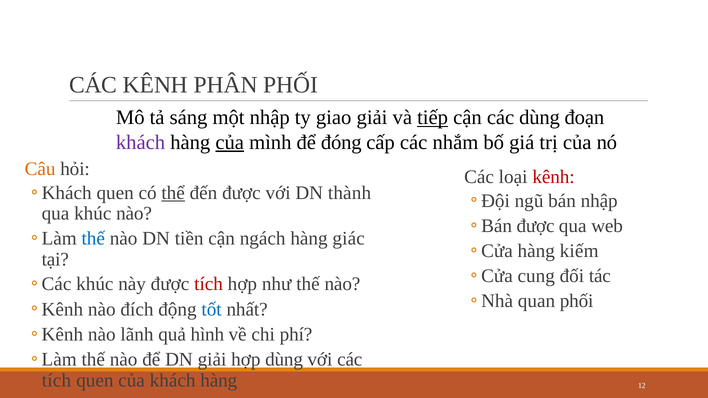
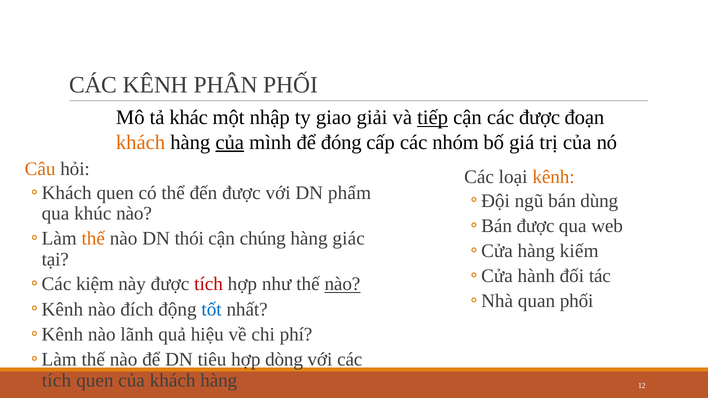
sáng: sáng -> khác (189, 118)
các dùng: dùng -> được (540, 118)
khách colour: purple -> orange (141, 143)
nhắm: nhắm -> nhóm (456, 143)
kênh colour: red -> orange (554, 177)
thể underline: present -> none (173, 193)
thành: thành -> phẩm (349, 193)
bán nhập: nhập -> dùng (599, 201)
thế colour: blue -> orange (93, 239)
tiền: tiền -> thói (189, 239)
ngách: ngách -> chúng (263, 239)
cung: cung -> hành (536, 276)
khúc: khúc -> kiệm (95, 284)
nào underline: none -> present (342, 284)
hình: hình -> hiệu (207, 335)
DN giải: giải -> tiêu (212, 360)
hợp dùng: dùng -> dòng (284, 360)
